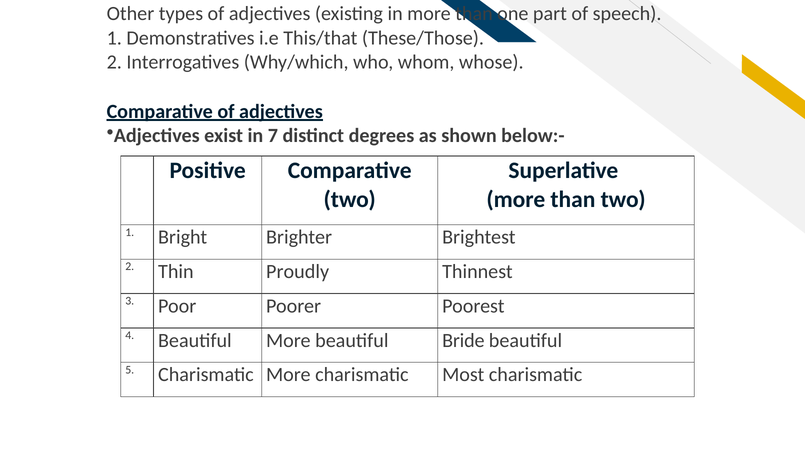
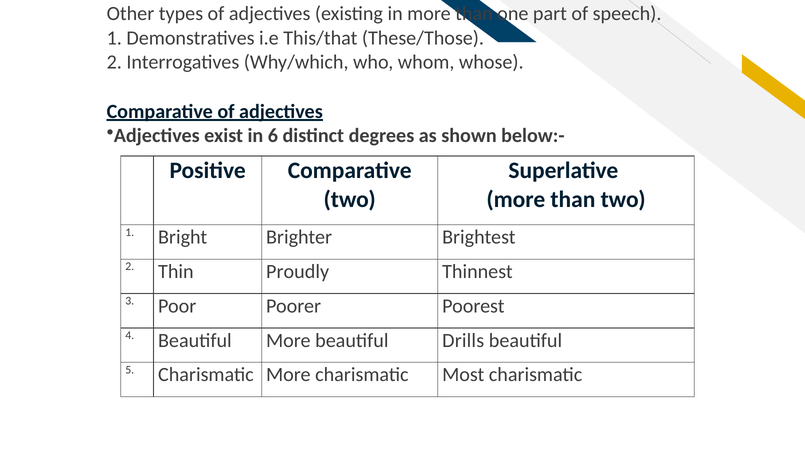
7: 7 -> 6 (273, 136)
Bride: Bride -> Drills (463, 340)
